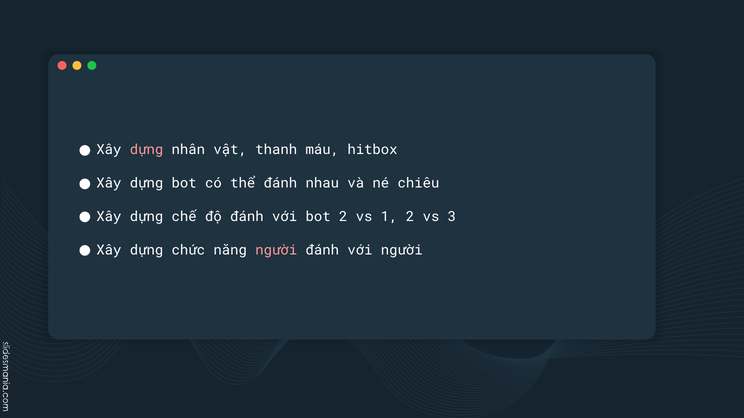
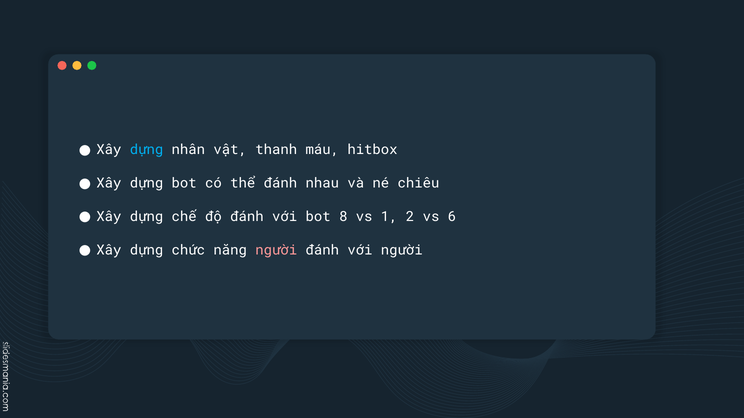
dựng colour: pink -> light blue (147, 150)
bot 2: 2 -> 8 (343, 217)
3: 3 -> 6 (452, 217)
